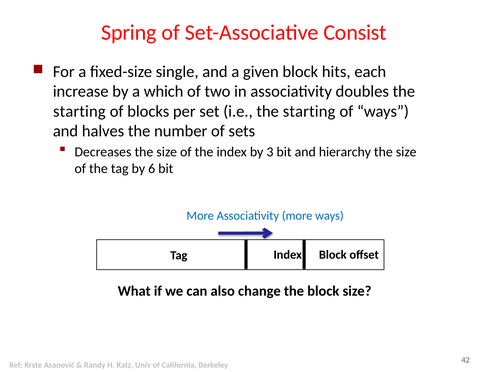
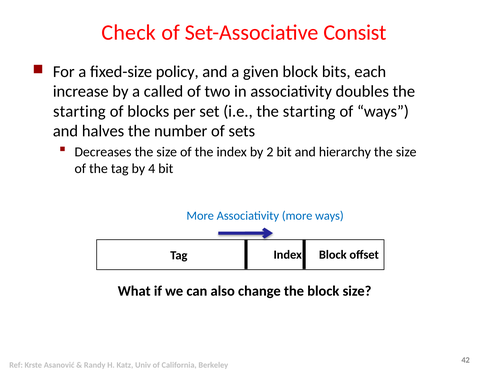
Spring: Spring -> Check (129, 32)
single: single -> policy (177, 72)
hits: hits -> bits (336, 72)
which: which -> called (164, 92)
3: 3 -> 2 (270, 152)
6: 6 -> 4 (152, 168)
